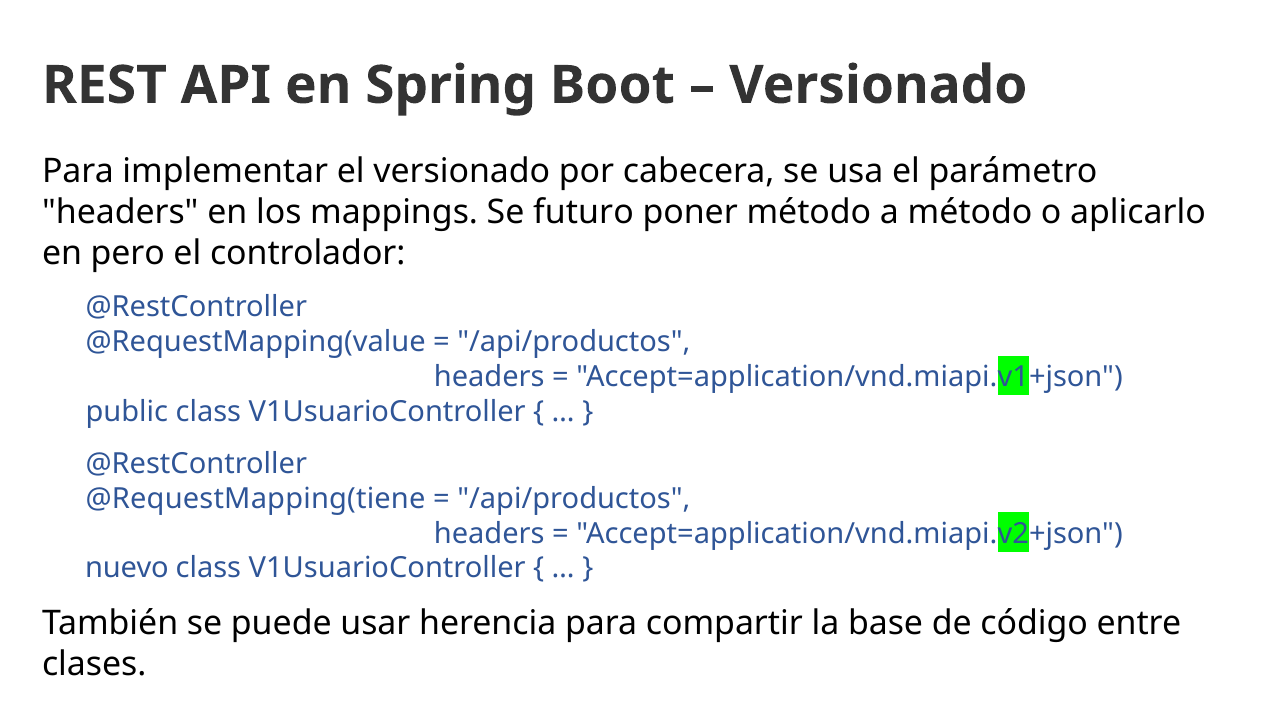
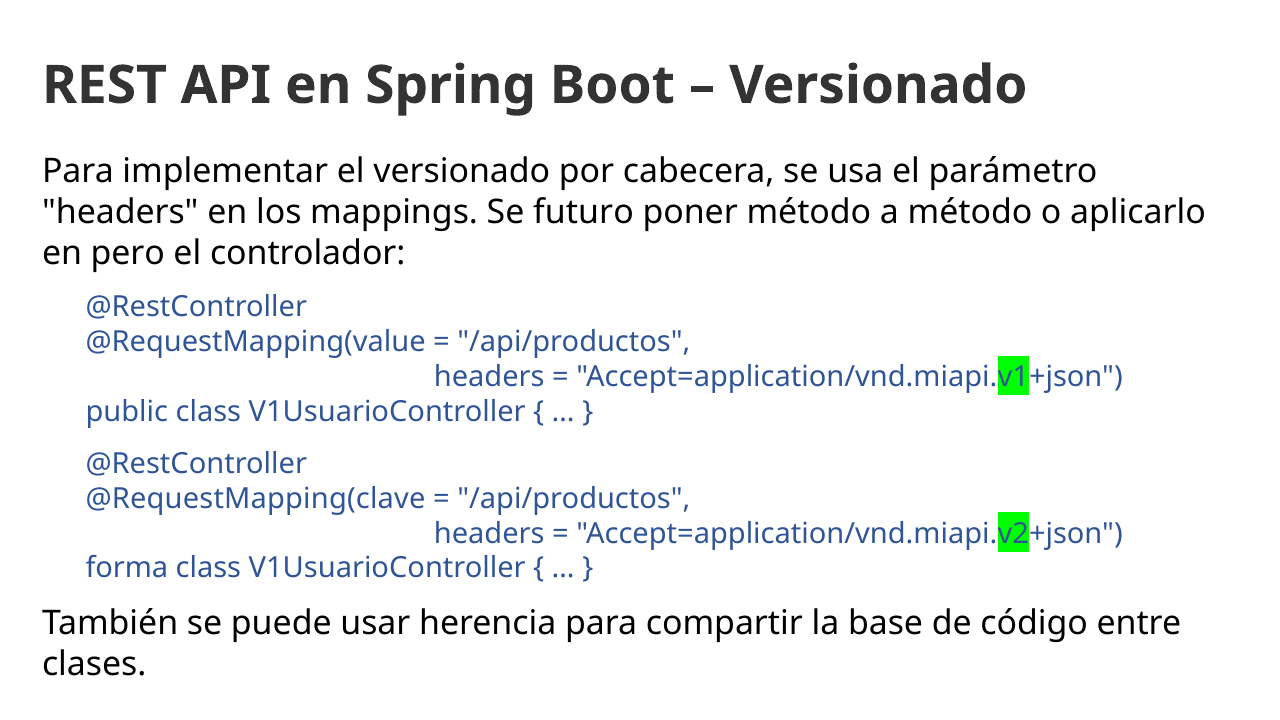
@RequestMapping(tiene: @RequestMapping(tiene -> @RequestMapping(clave (256, 499)
nuevo: nuevo -> forma (127, 568)
